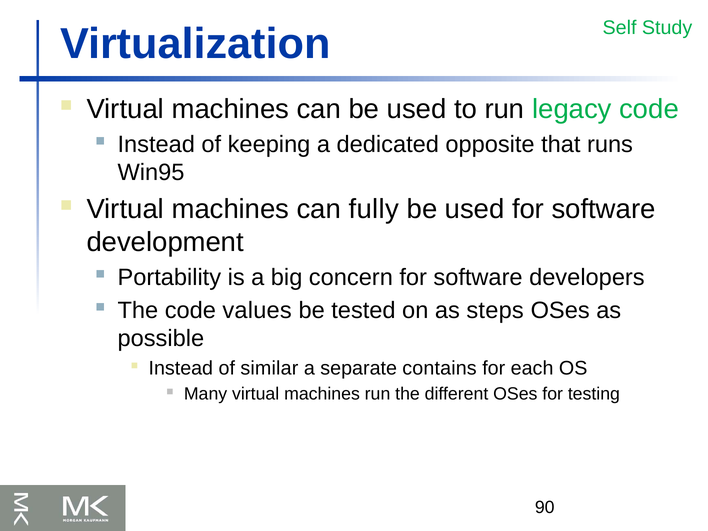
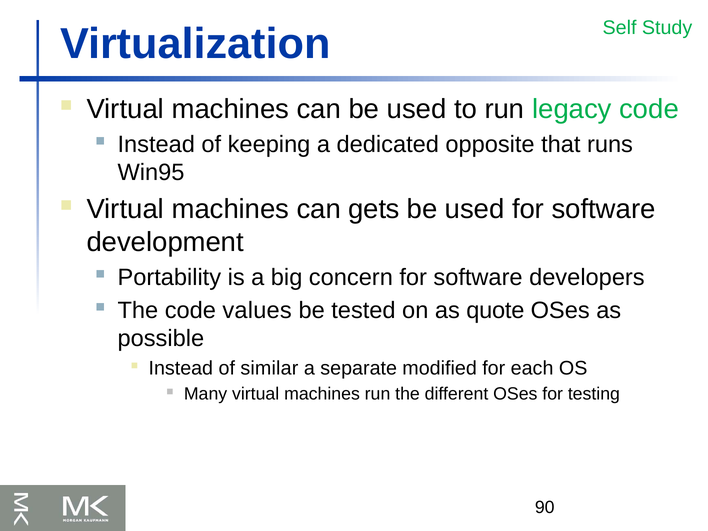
fully: fully -> gets (374, 209)
steps: steps -> quote (495, 310)
contains: contains -> modified (440, 368)
